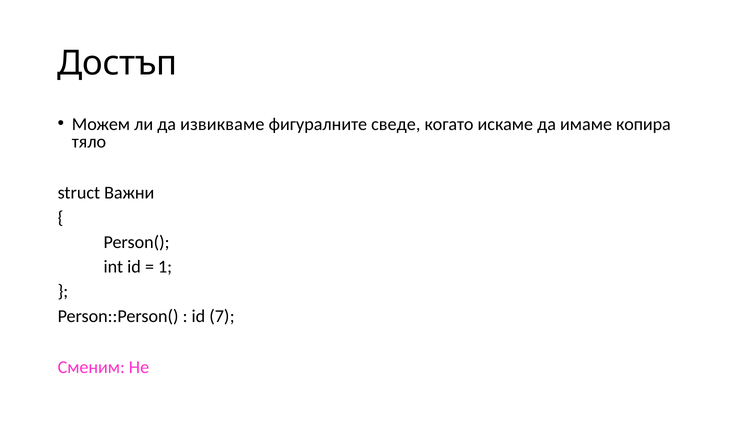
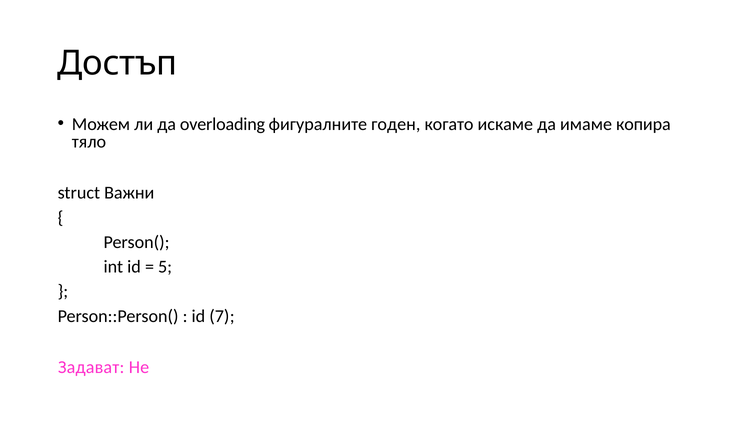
извикваме: извикваме -> overloading (223, 124)
сведе: сведе -> годен (396, 124)
1: 1 -> 5 (165, 267)
Сменим: Сменим -> Задават (91, 368)
